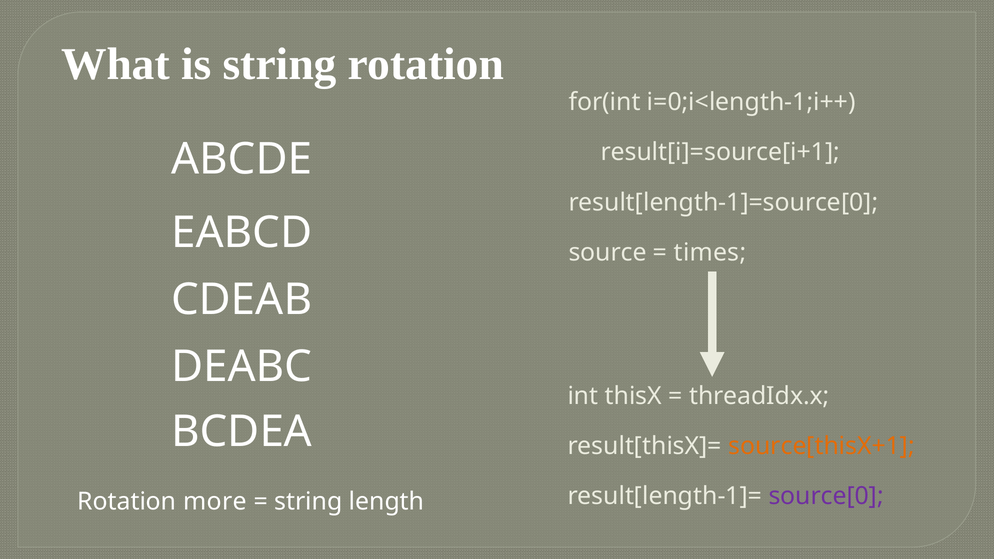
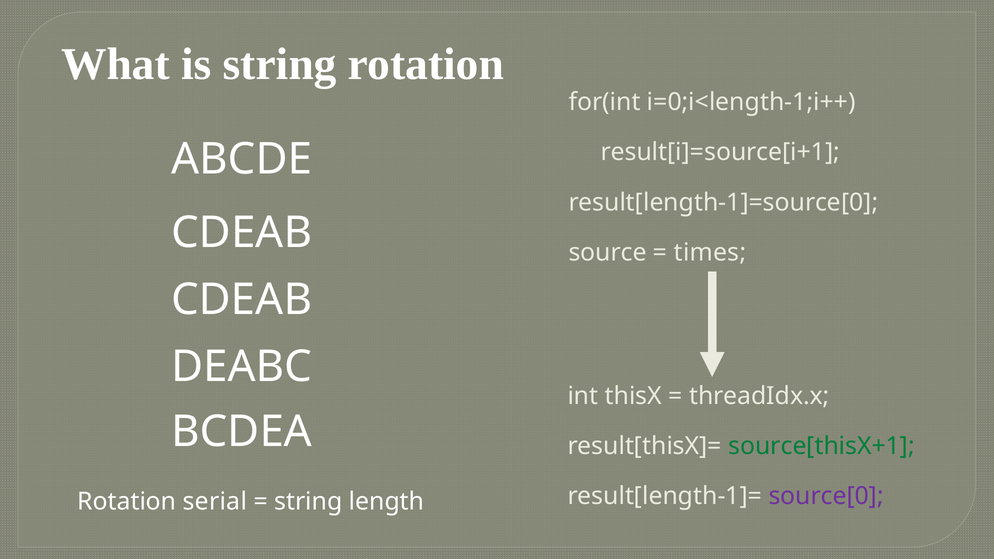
EABCD: EABCD -> CDEAB (242, 233)
source[thisX+1 colour: orange -> green (821, 446)
more: more -> serial (215, 502)
